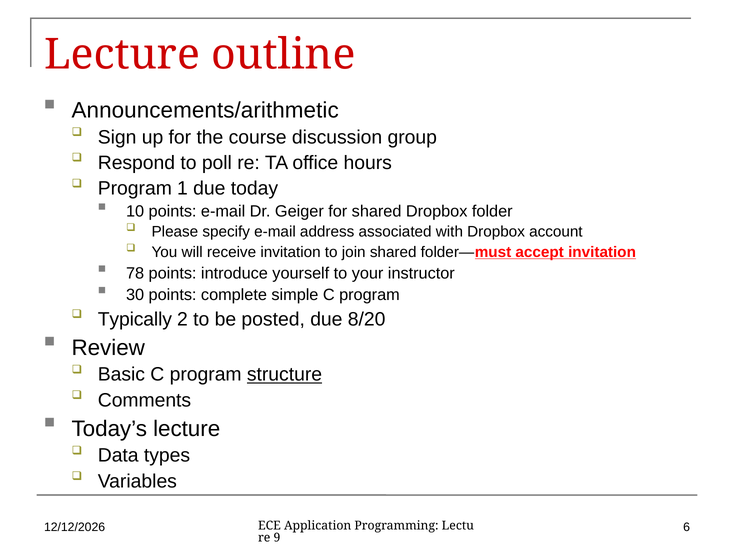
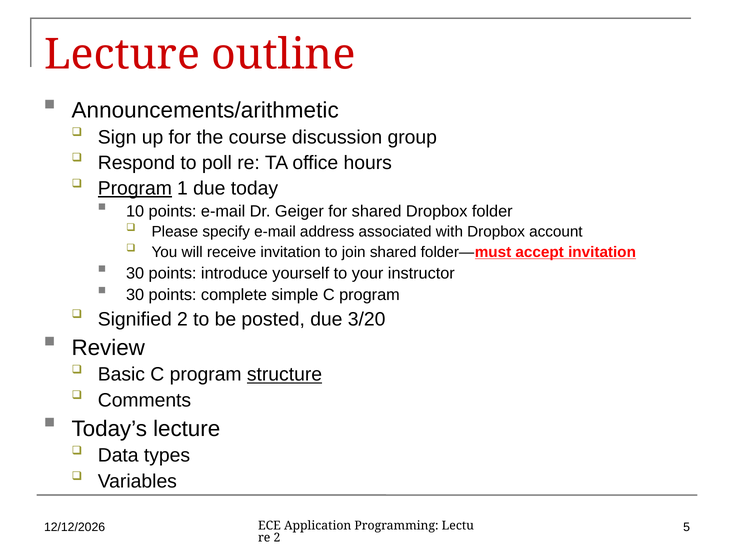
Program underline: none -> present (135, 189)
78: 78 -> 30 (135, 274)
Typically: Typically -> Signified (135, 320)
8/20: 8/20 -> 3/20 (367, 320)
6: 6 -> 5 (687, 528)
re 9: 9 -> 2 (277, 538)
